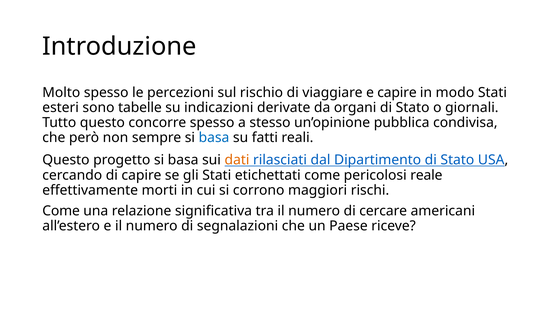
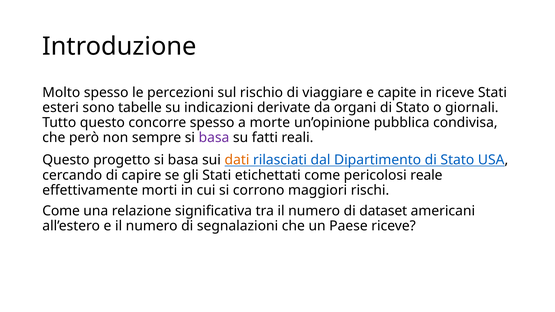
e capire: capire -> capite (397, 93)
in modo: modo -> riceve (455, 93)
stesso: stesso -> morte (270, 123)
basa colour: blue -> purple (214, 138)
cercare: cercare -> dataset (383, 211)
